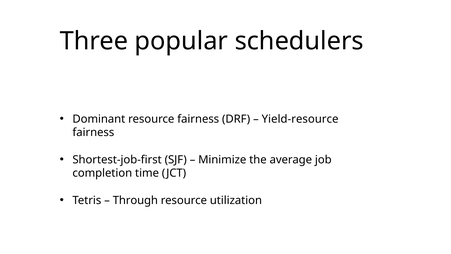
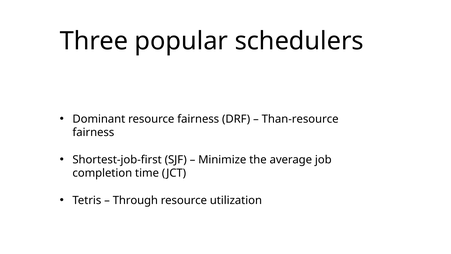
Yield-resource: Yield-resource -> Than-resource (300, 119)
